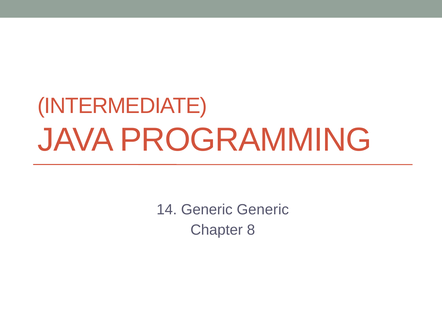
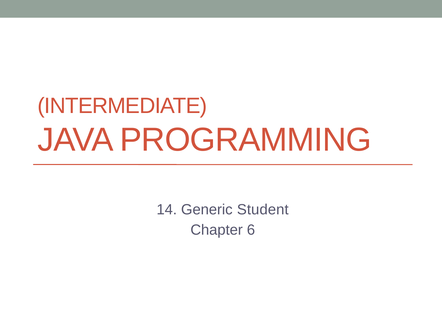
Generic Generic: Generic -> Student (263, 209)
8: 8 -> 6 (251, 230)
